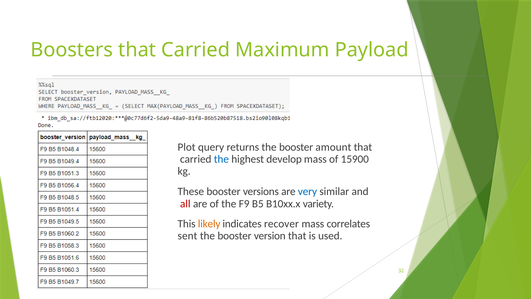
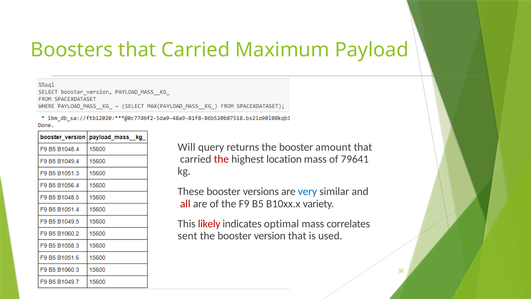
Plot: Plot -> Will (187, 147)
the colour: blue -> red (221, 159)
develop: develop -> location (284, 159)
15900: 15900 -> 79641 (355, 159)
likely colour: orange -> red (209, 223)
recover: recover -> optimal (281, 223)
